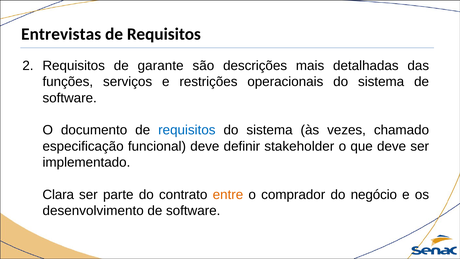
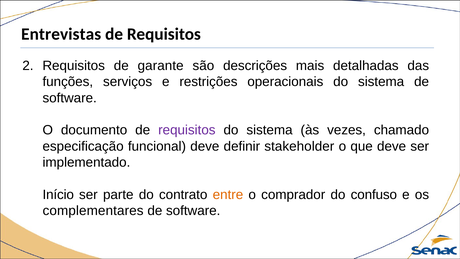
requisitos colour: blue -> purple (187, 130)
Clara: Clara -> Início (58, 195)
negócio: negócio -> confuso (374, 195)
desenvolvimento: desenvolvimento -> complementares (93, 211)
